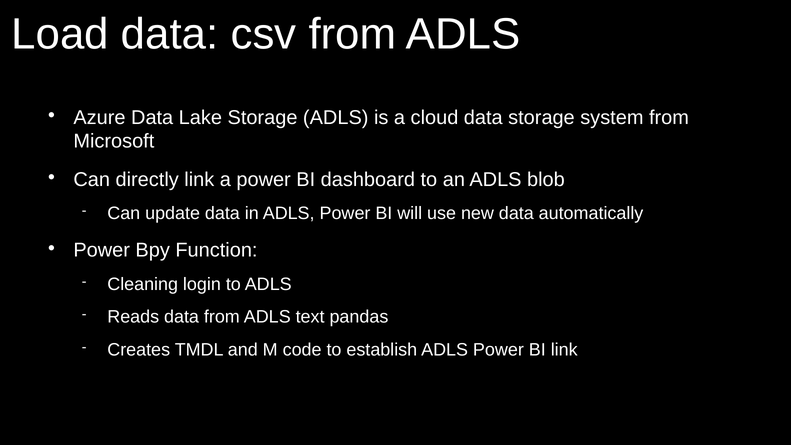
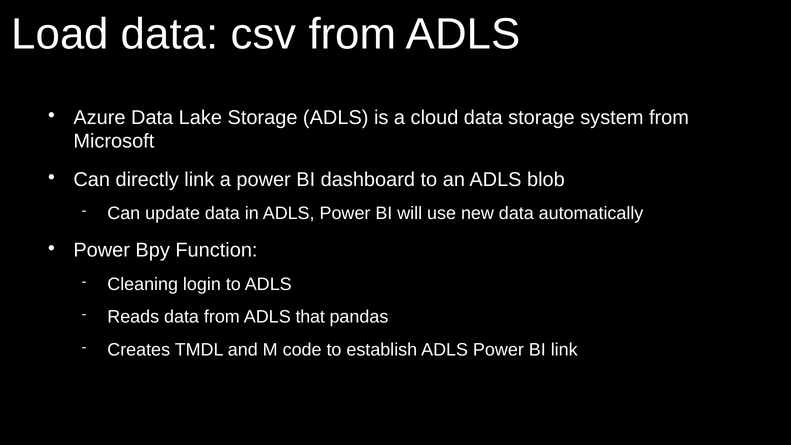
text: text -> that (310, 317)
